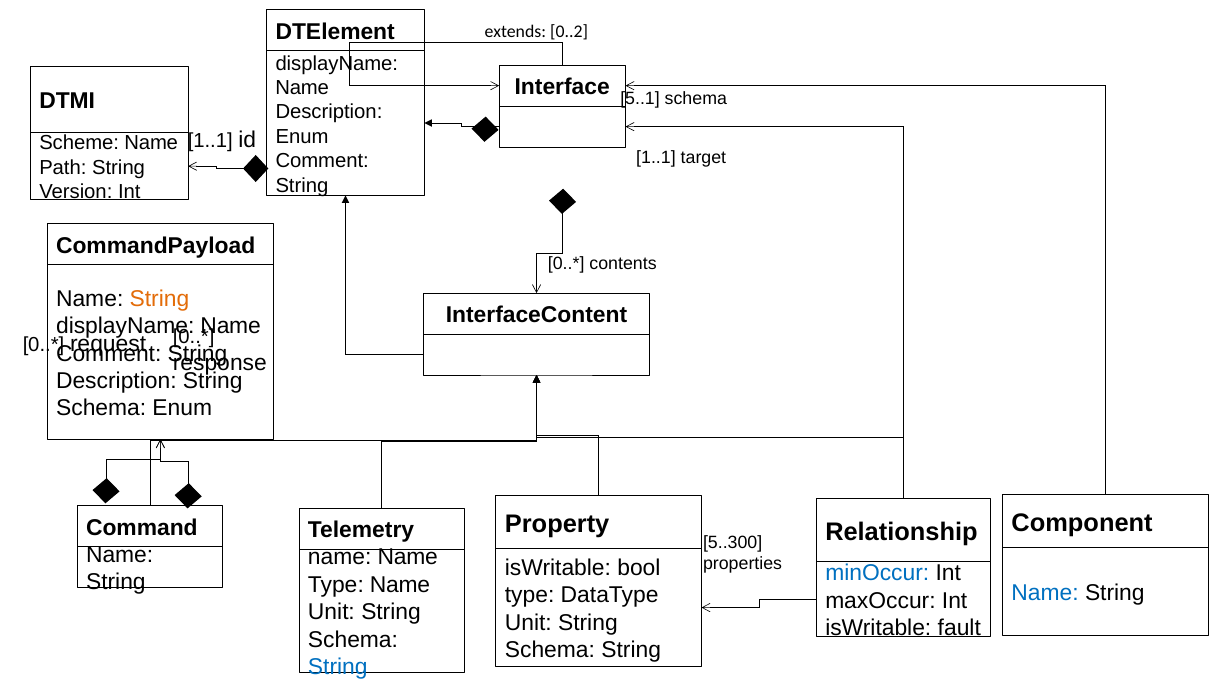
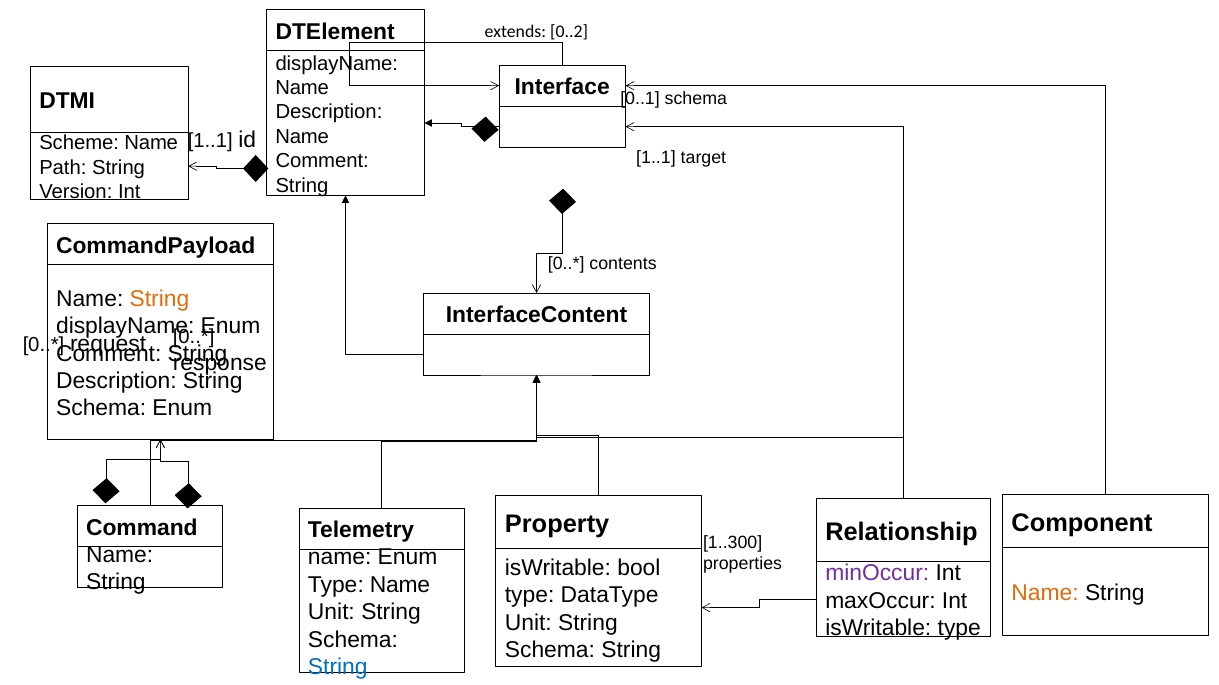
5..1: 5..1 -> 0..1 (640, 99)
Enum: Enum -> Name (302, 137)
Name: Name -> Enum (231, 327)
5..300: 5..300 -> 1..300 (733, 543)
name Name: Name -> Enum (408, 558)
minOccur colour: blue -> purple (877, 574)
Name colour: blue -> orange (1045, 594)
isWritable fault: fault -> type (959, 629)
